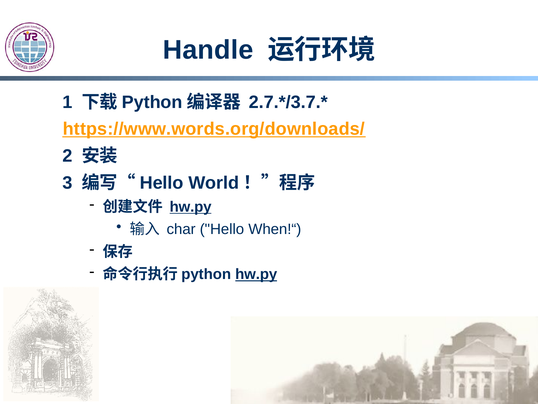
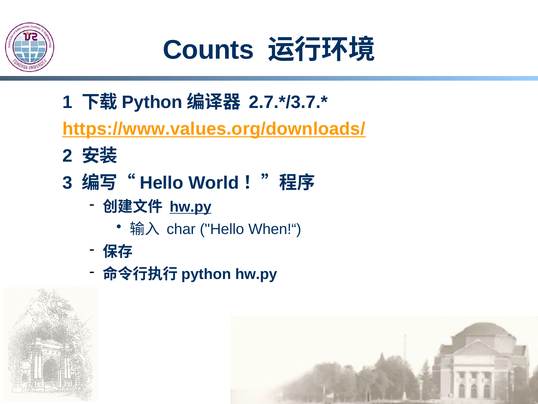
Handle: Handle -> Counts (208, 50)
https://www.words.org/downloads/: https://www.words.org/downloads/ -> https://www.values.org/downloads/ (214, 129)
hw.py underline: present -> none (256, 274)
